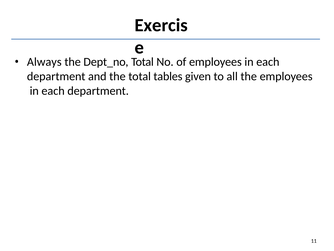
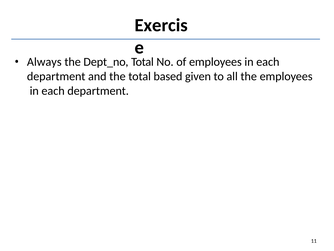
tables: tables -> based (168, 76)
